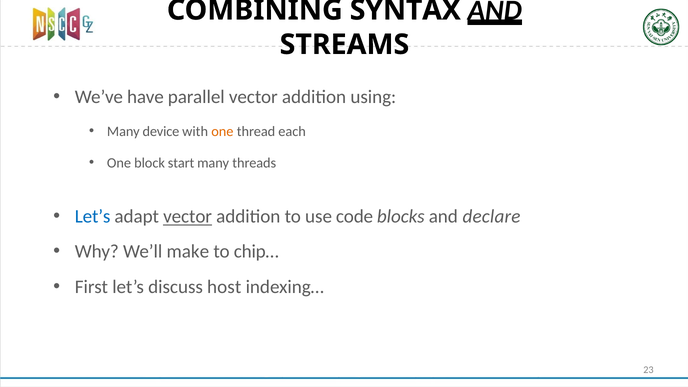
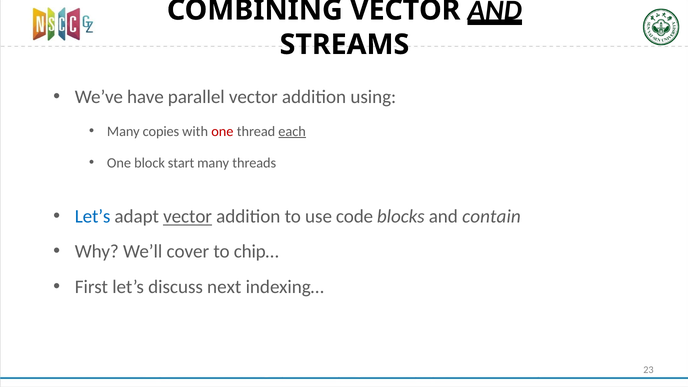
COMBINING SYNTAX: SYNTAX -> VECTOR (405, 10)
device: device -> copies (161, 131)
one colour: orange -> red (222, 131)
each underline: none -> present (292, 131)
declare: declare -> contain (492, 217)
make: make -> cover (188, 252)
host: host -> next (224, 287)
